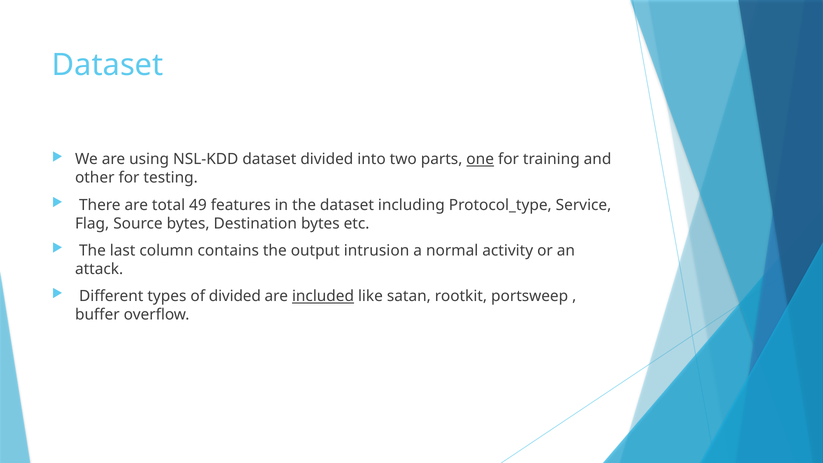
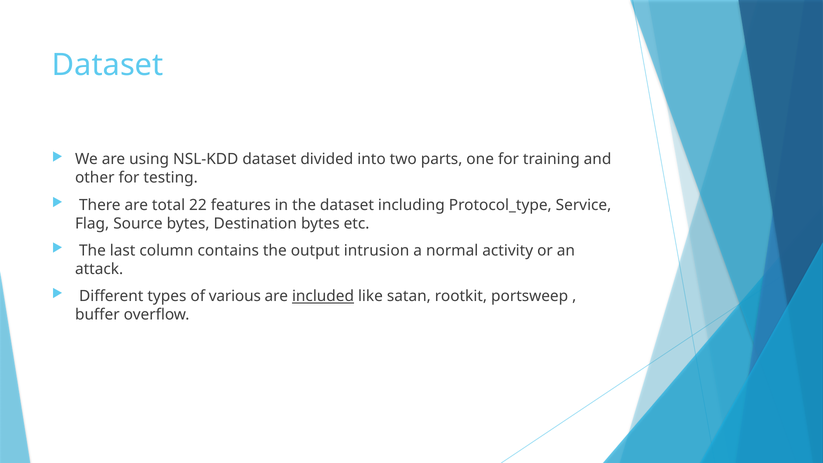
one underline: present -> none (480, 159)
49: 49 -> 22 (198, 205)
of divided: divided -> various (235, 296)
